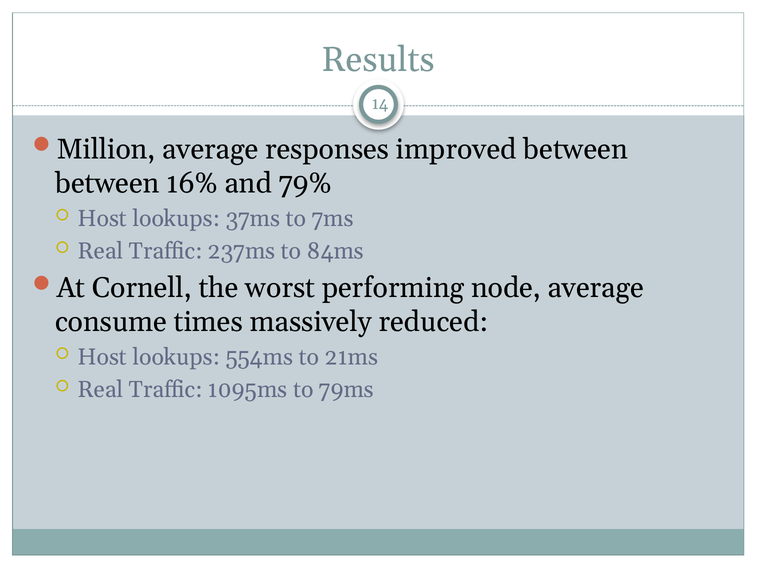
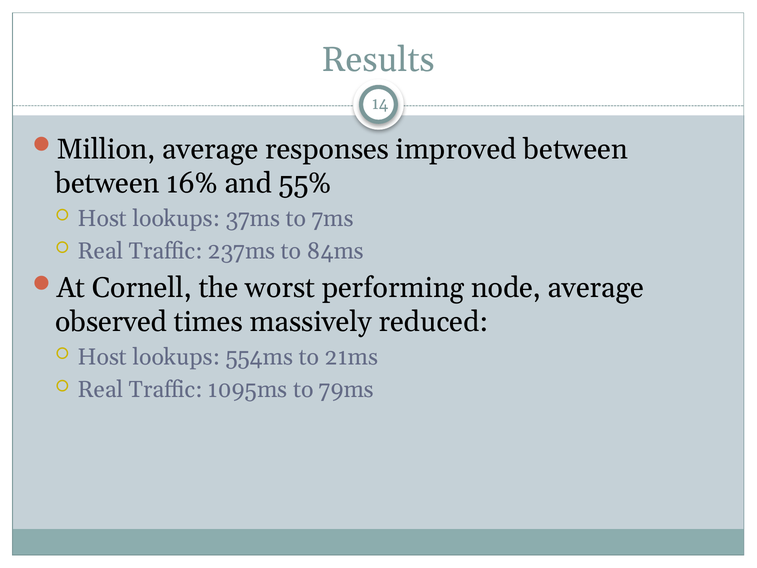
79%: 79% -> 55% (305, 183)
consume: consume -> observed (111, 322)
